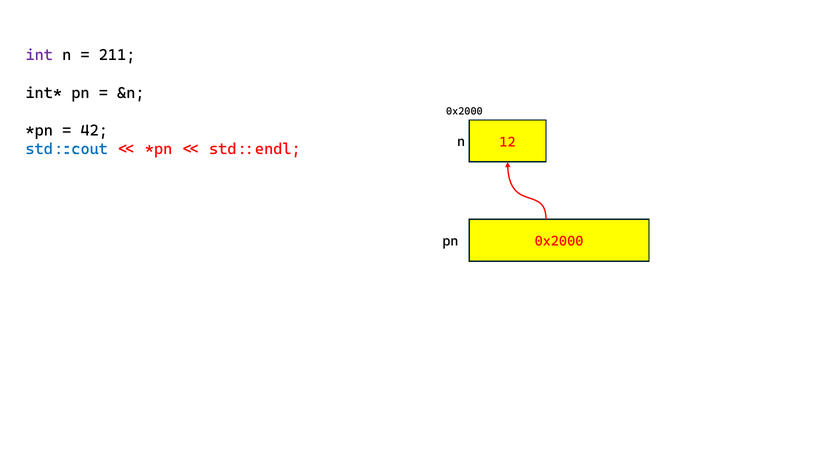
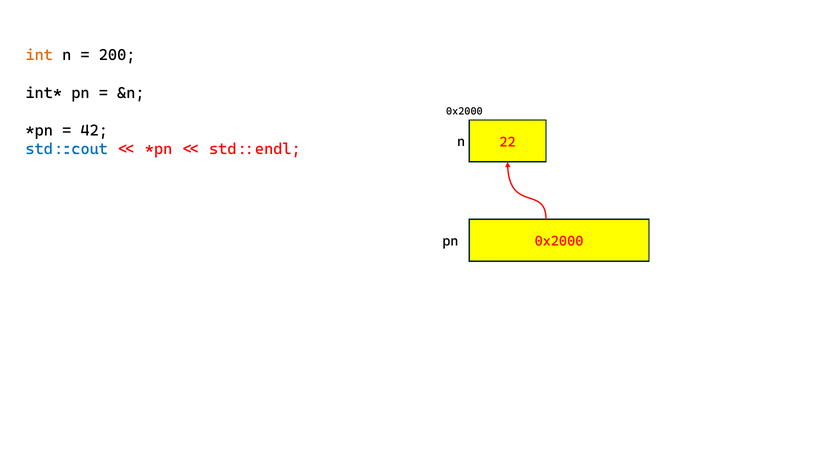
int colour: purple -> orange (39, 55)
211: 211 -> 200 (117, 55)
12: 12 -> 22 (508, 142)
